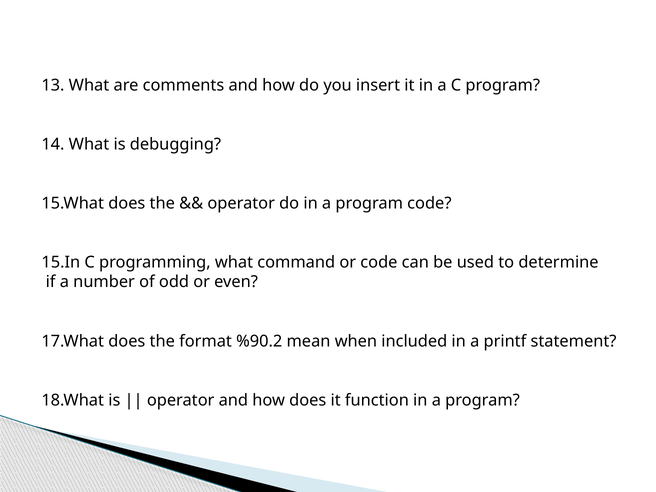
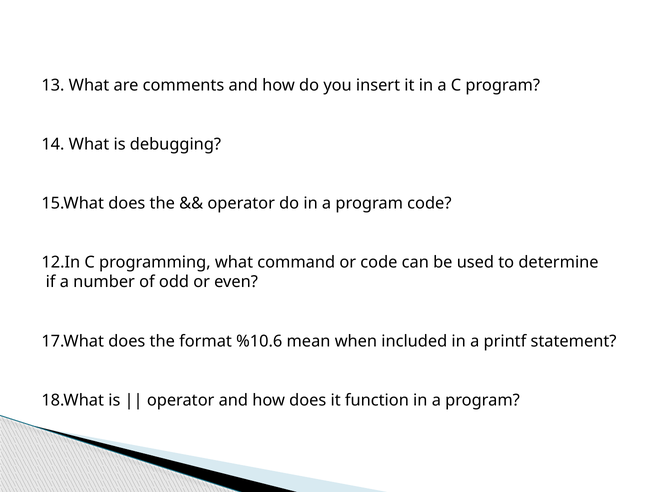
15.In: 15.In -> 12.In (61, 262)
%90.2: %90.2 -> %10.6 (259, 341)
